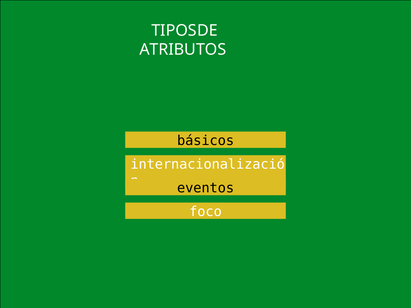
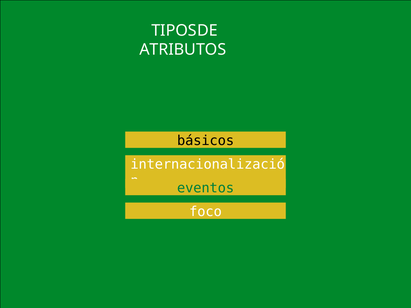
eventos colour: black -> green (206, 188)
